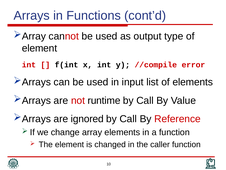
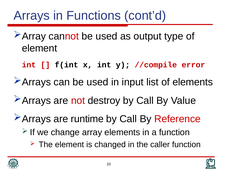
runtime: runtime -> destroy (104, 100)
ignored: ignored -> runtime (87, 119)
